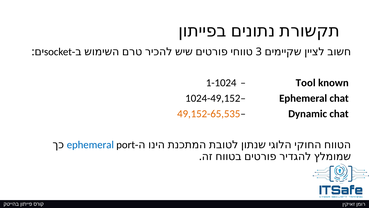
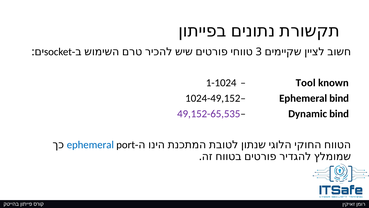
Ephemeral chat: chat -> bind (339, 98)
49,152-65,535 colour: orange -> purple (209, 114)
Dynamic chat: chat -> bind (339, 114)
